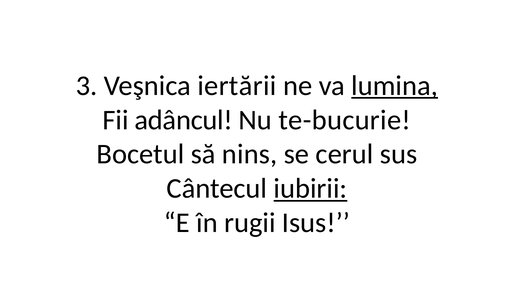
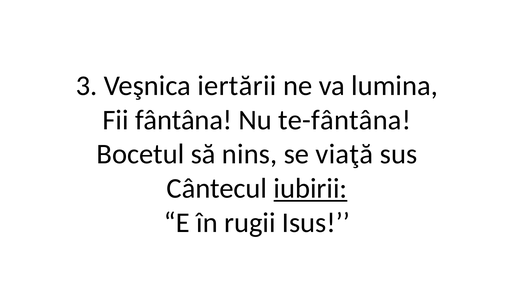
lumina underline: present -> none (395, 86)
adâncul: adâncul -> fântâna (184, 120)
te-bucurie: te-bucurie -> te-fântâna (345, 120)
cerul: cerul -> viaţă (344, 154)
